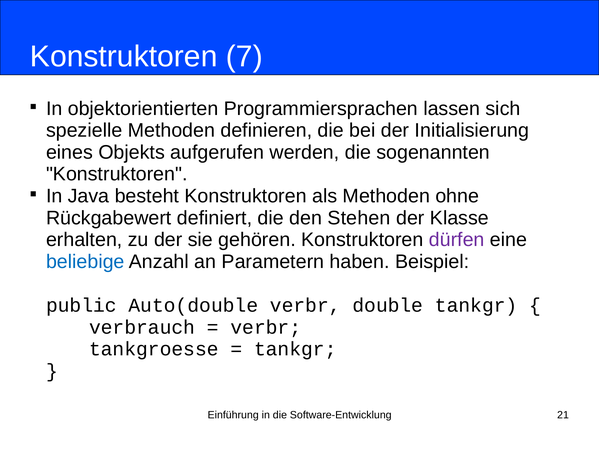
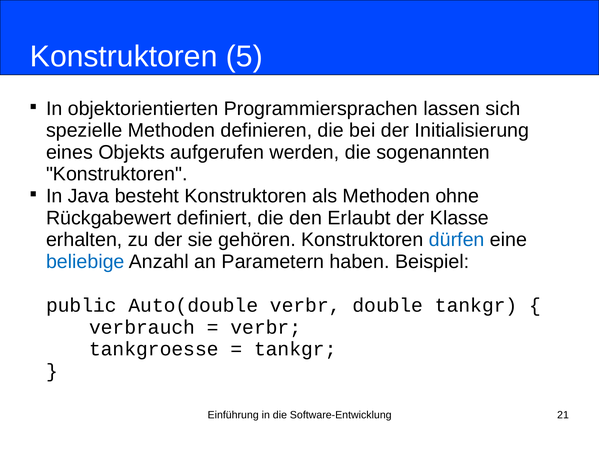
7: 7 -> 5 (244, 57)
Stehen: Stehen -> Erlaubt (359, 218)
dürfen colour: purple -> blue (457, 240)
